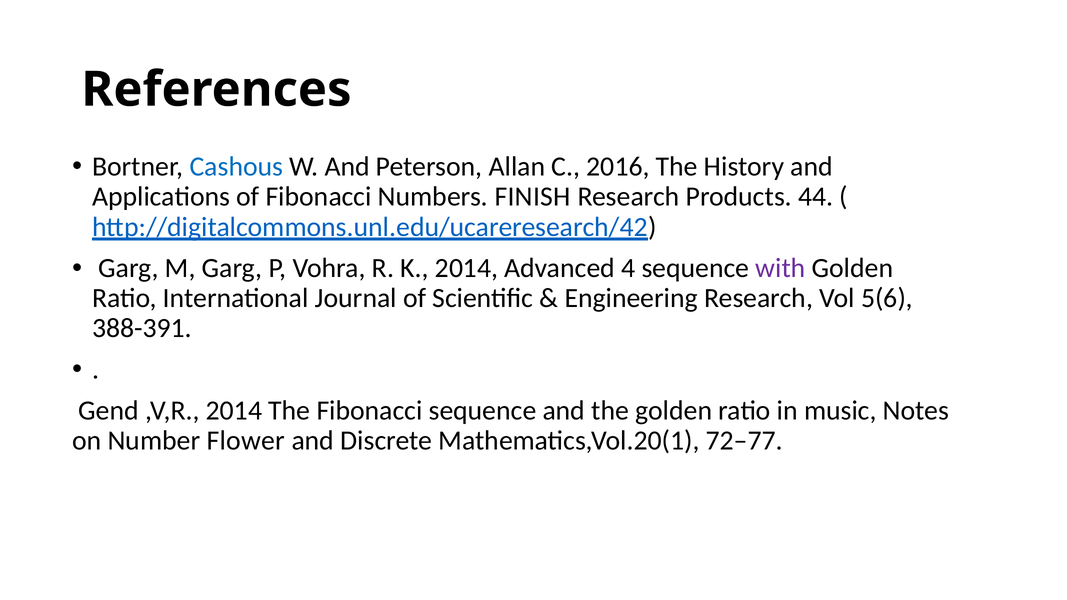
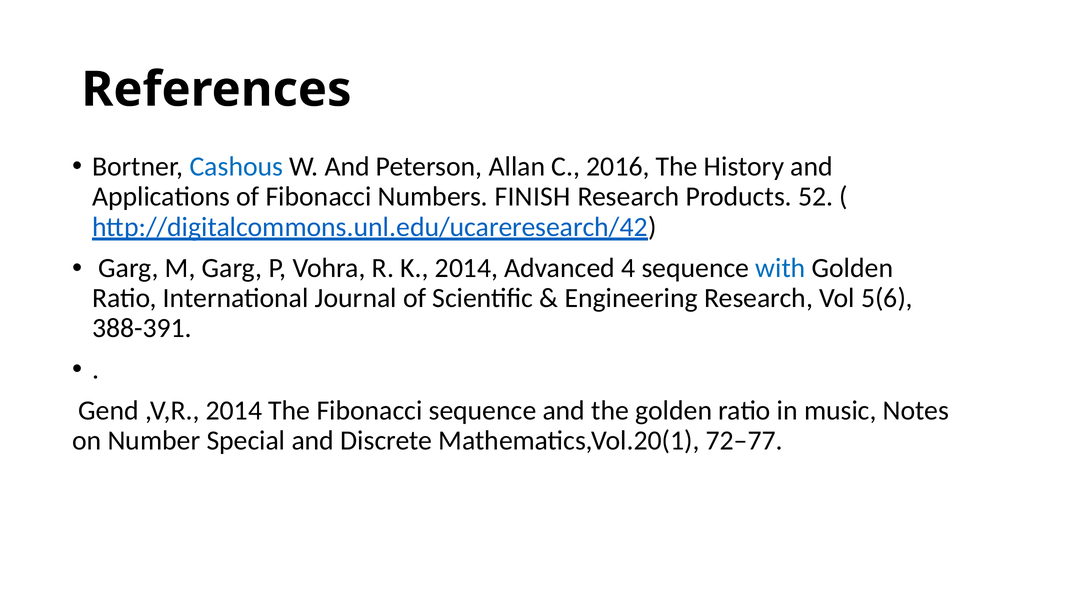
44: 44 -> 52 (816, 197)
with colour: purple -> blue (780, 268)
Flower: Flower -> Special (246, 441)
